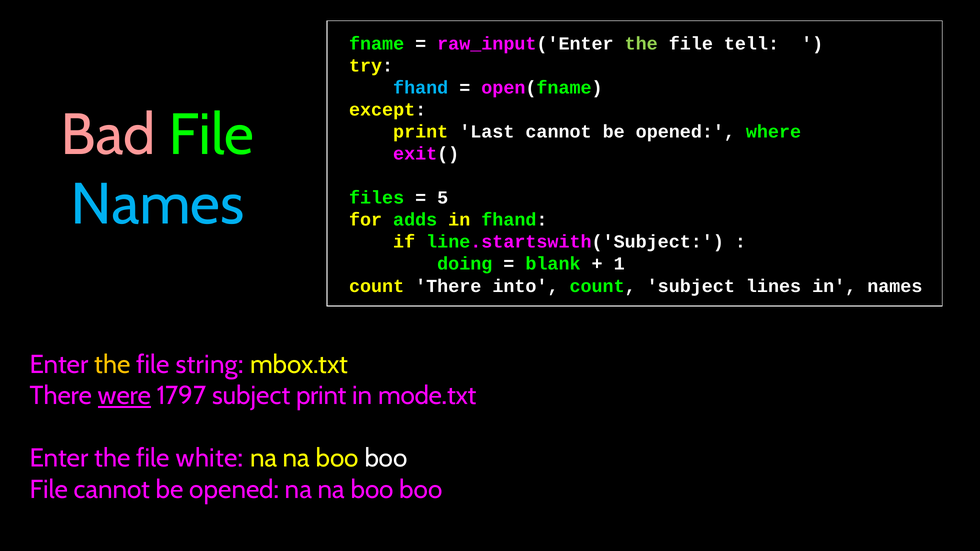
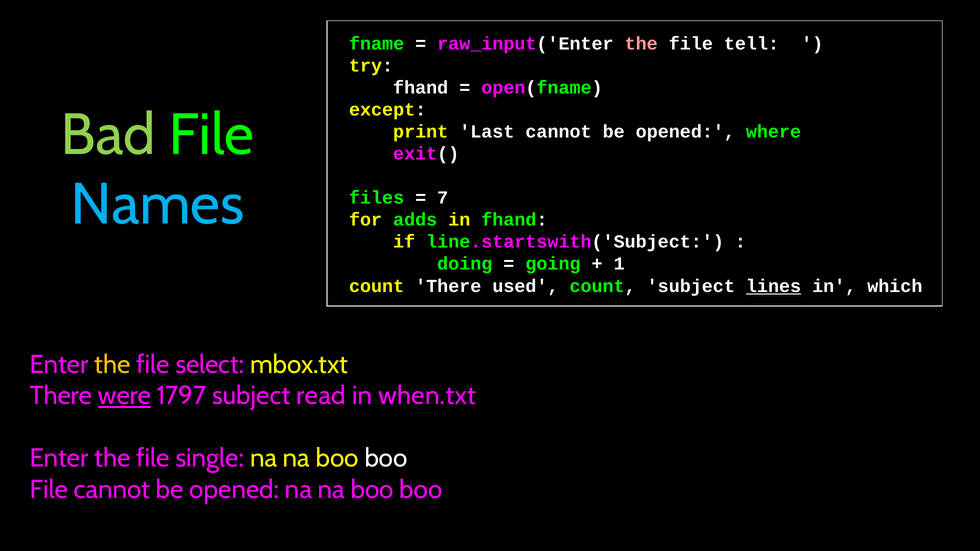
the colour: light green -> pink (641, 44)
fhand colour: light blue -> white (421, 88)
Bad colour: pink -> light green (108, 135)
5: 5 -> 7 (443, 198)
blank: blank -> going (553, 264)
into: into -> used (525, 286)
lines underline: none -> present (774, 286)
in names: names -> which (895, 286)
string: string -> select (210, 365)
subject print: print -> read (321, 396)
mode.txt: mode.txt -> when.txt (427, 396)
white: white -> single (210, 458)
